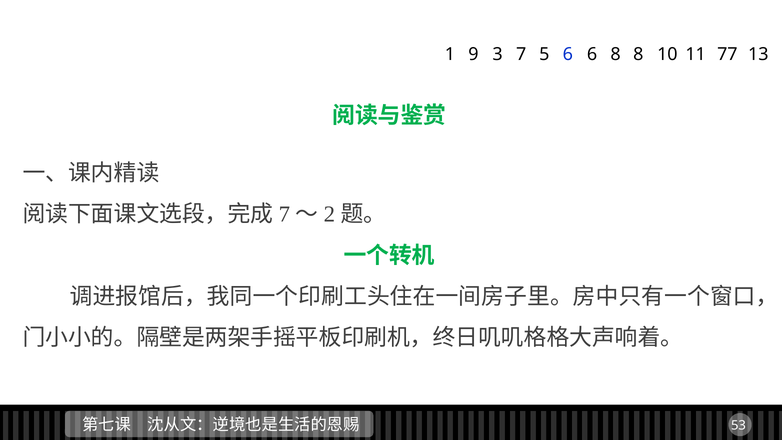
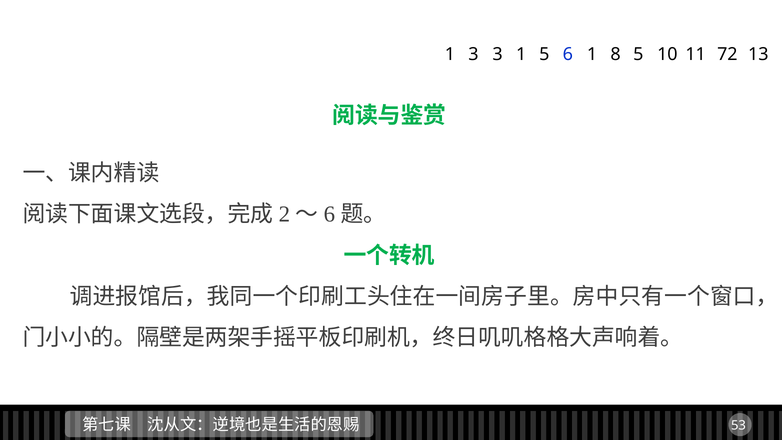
1 9: 9 -> 3 (473, 54)
3 7: 7 -> 1 (521, 54)
6 6: 6 -> 1 (592, 54)
8 8: 8 -> 5 (638, 54)
77: 77 -> 72 (727, 54)
7: 7 -> 2 (284, 214)
2: 2 -> 6 (329, 214)
